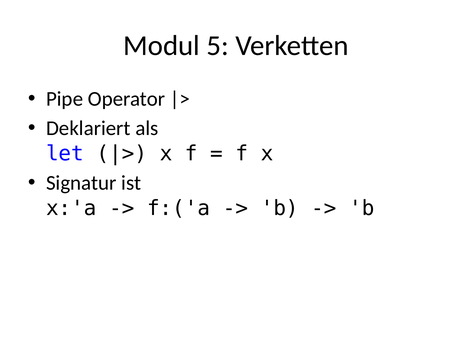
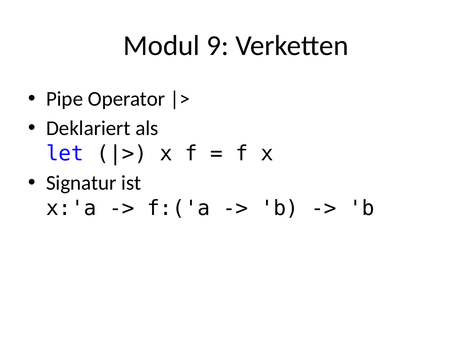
5: 5 -> 9 (218, 46)
